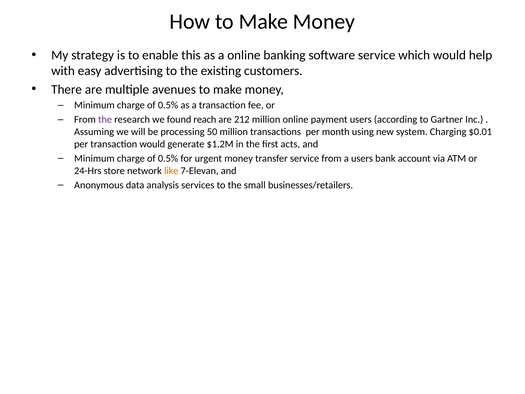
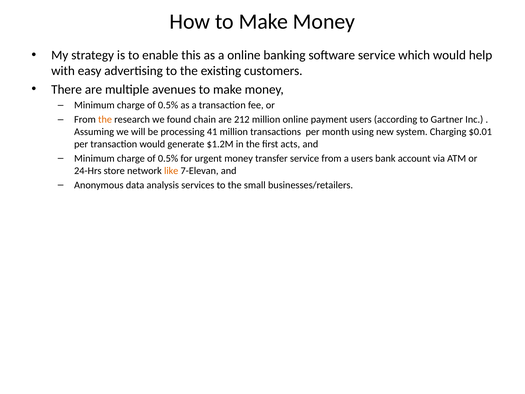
the colour: purple -> orange (105, 119)
reach: reach -> chain (205, 119)
50: 50 -> 41 (212, 132)
